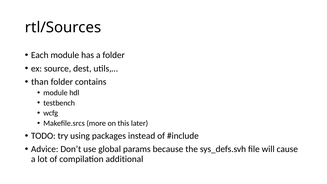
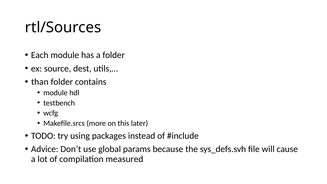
additional: additional -> measured (124, 159)
